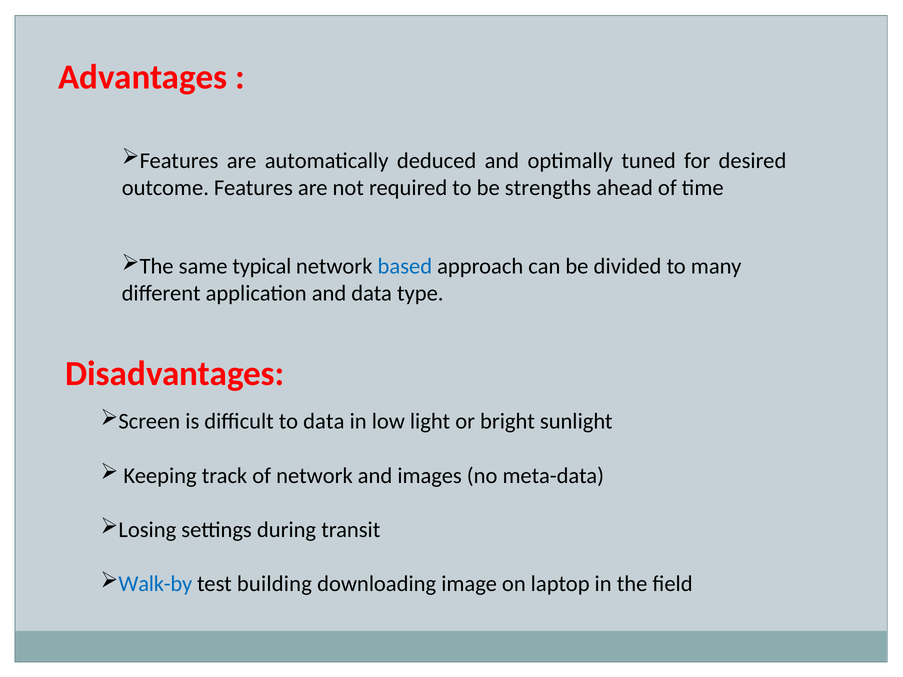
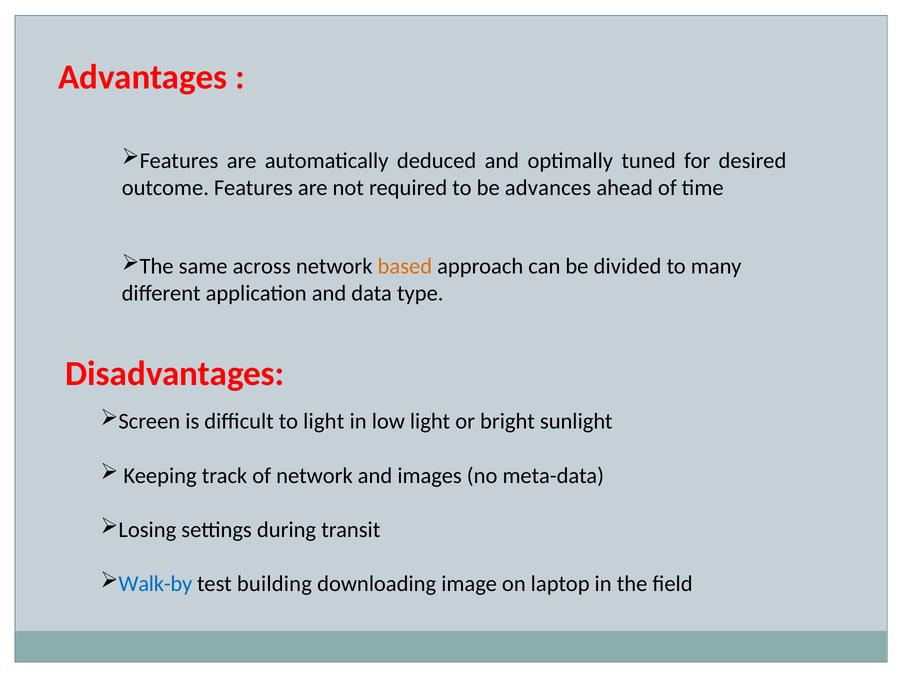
strengths: strengths -> advances (548, 188)
typical: typical -> across (262, 266)
based colour: blue -> orange (405, 266)
to data: data -> light (324, 422)
